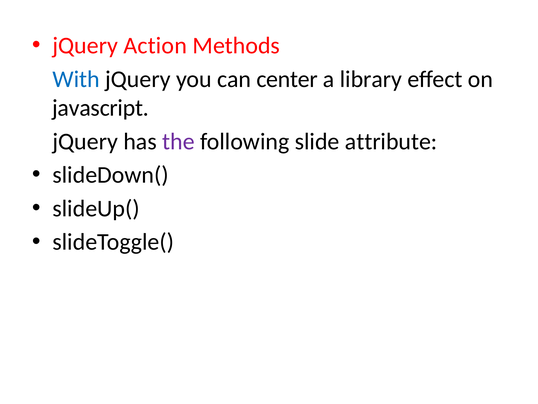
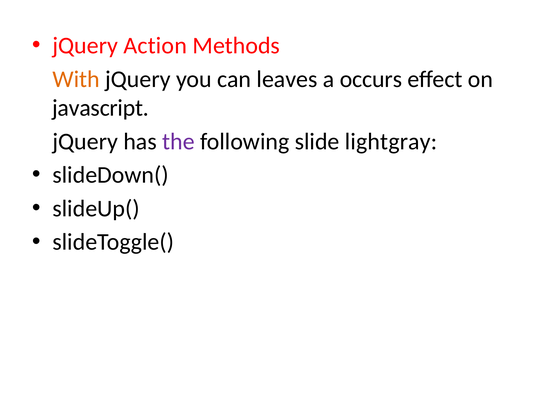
With colour: blue -> orange (76, 79)
center: center -> leaves (287, 79)
library: library -> occurs (371, 79)
attribute: attribute -> lightgray (391, 141)
